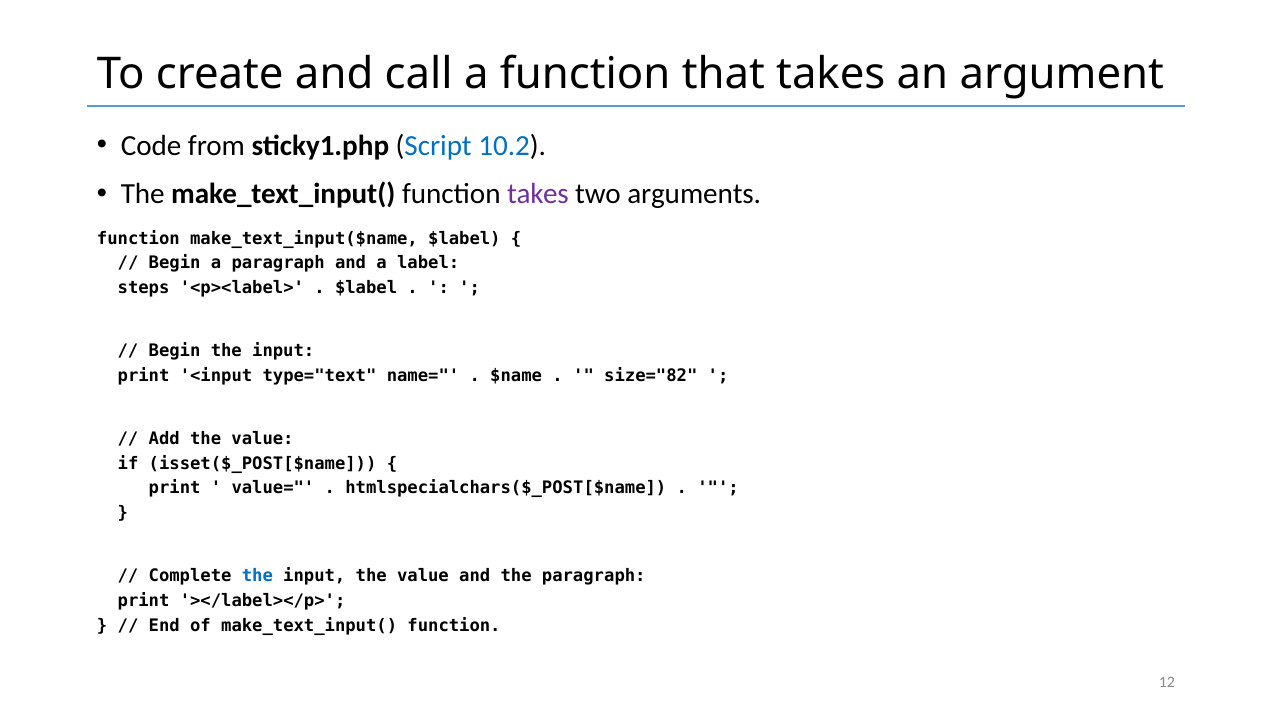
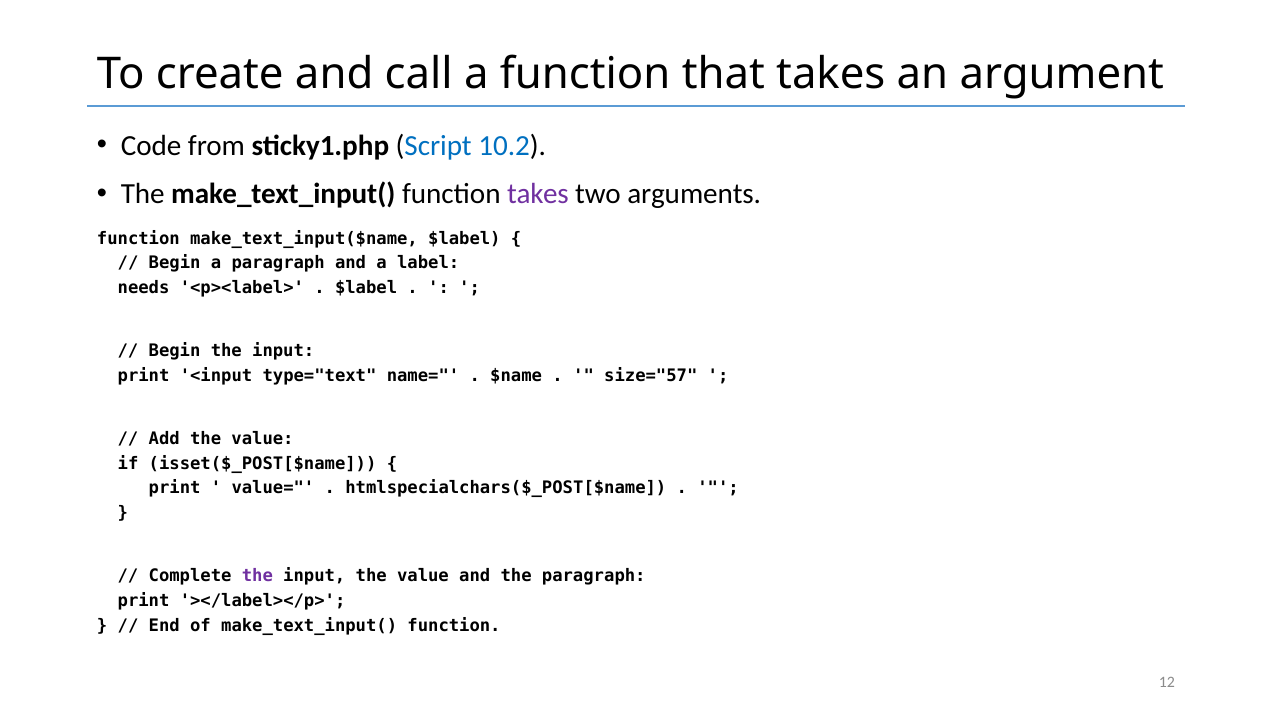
steps: steps -> needs (144, 288)
size="82: size="82 -> size="57 (651, 376)
the colour: blue -> purple (257, 576)
